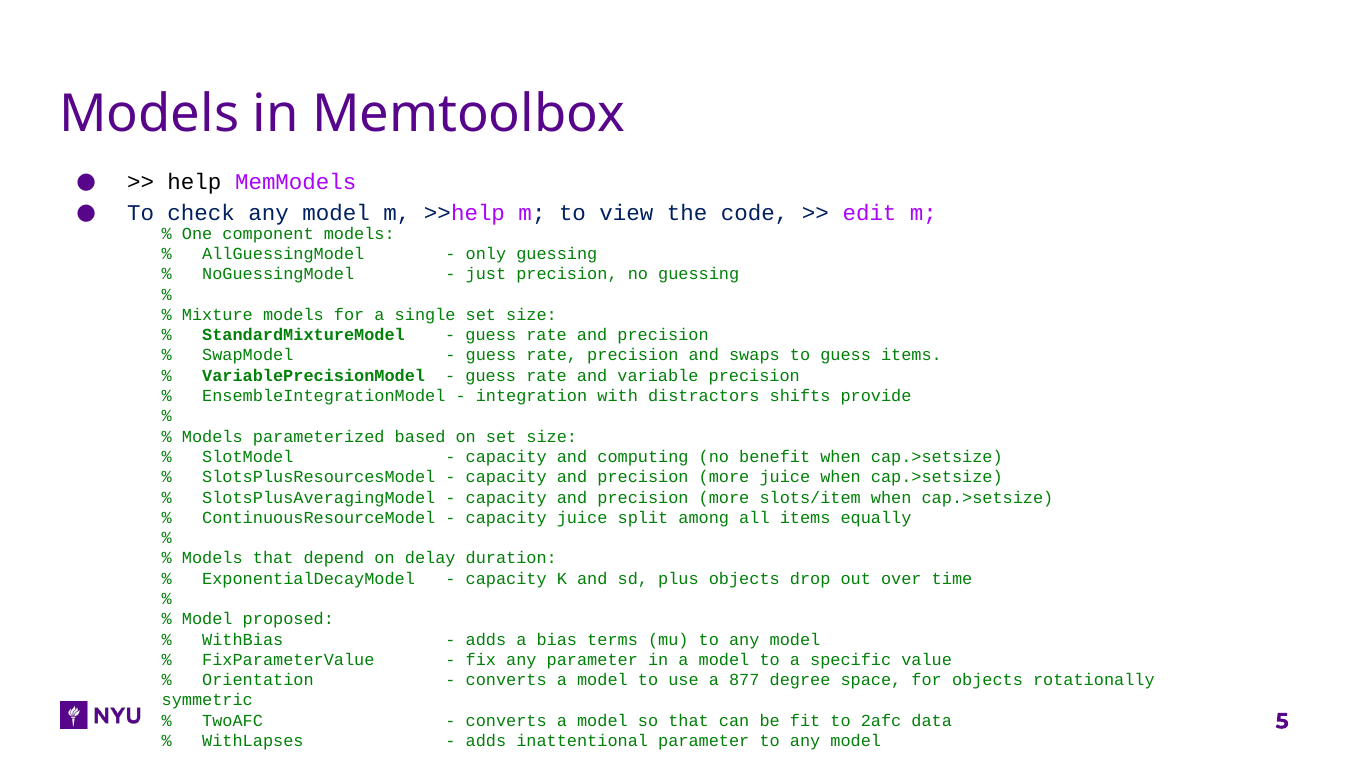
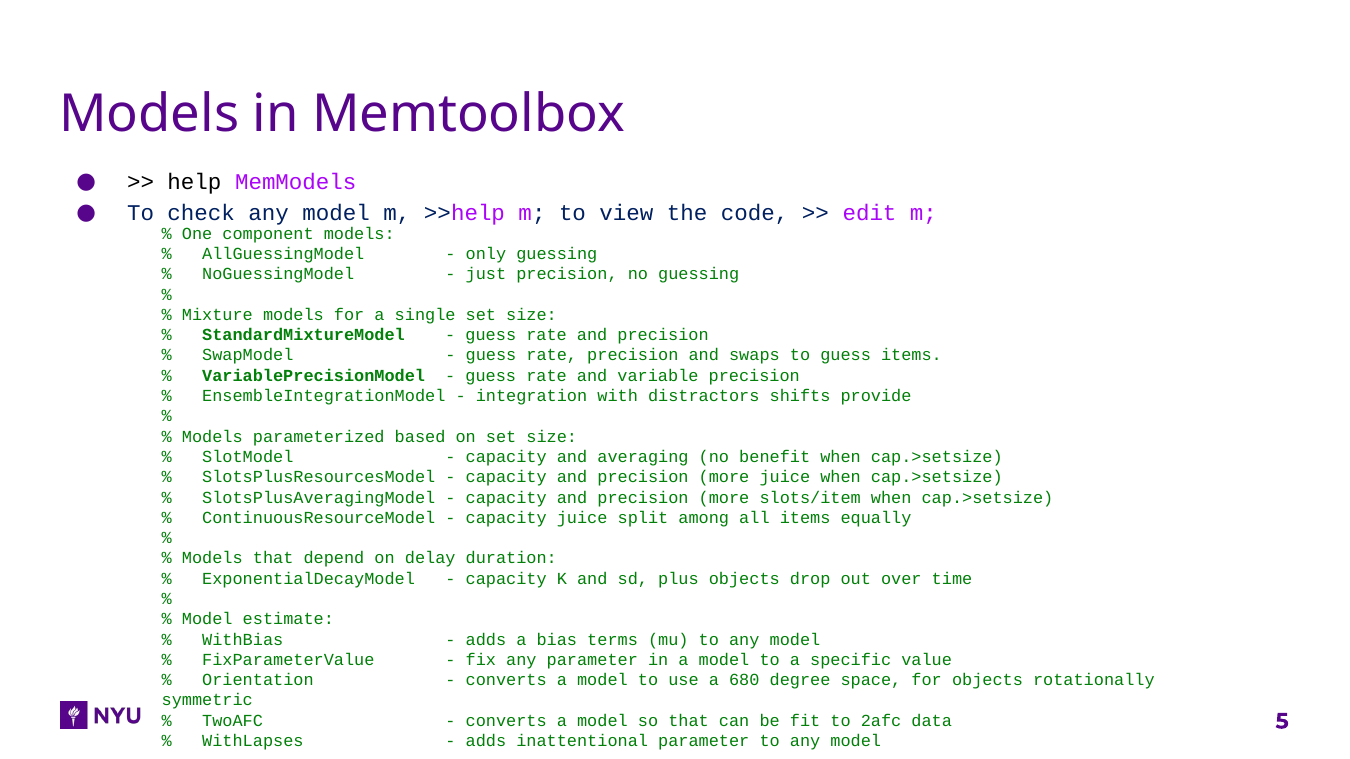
computing: computing -> averaging (643, 457)
proposed: proposed -> estimate (288, 620)
877: 877 -> 680 (744, 680)
